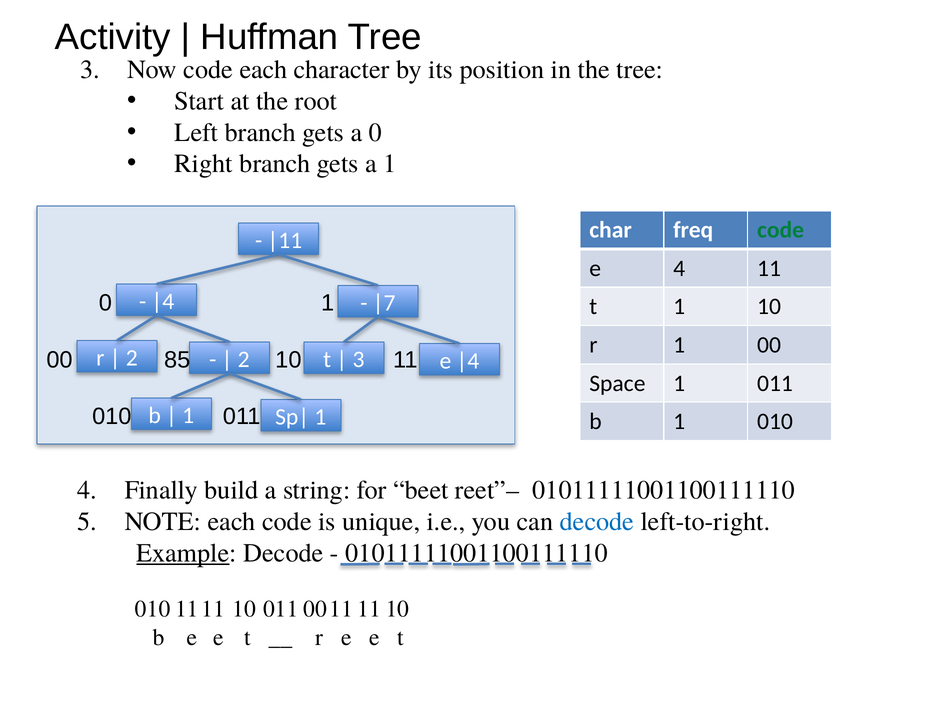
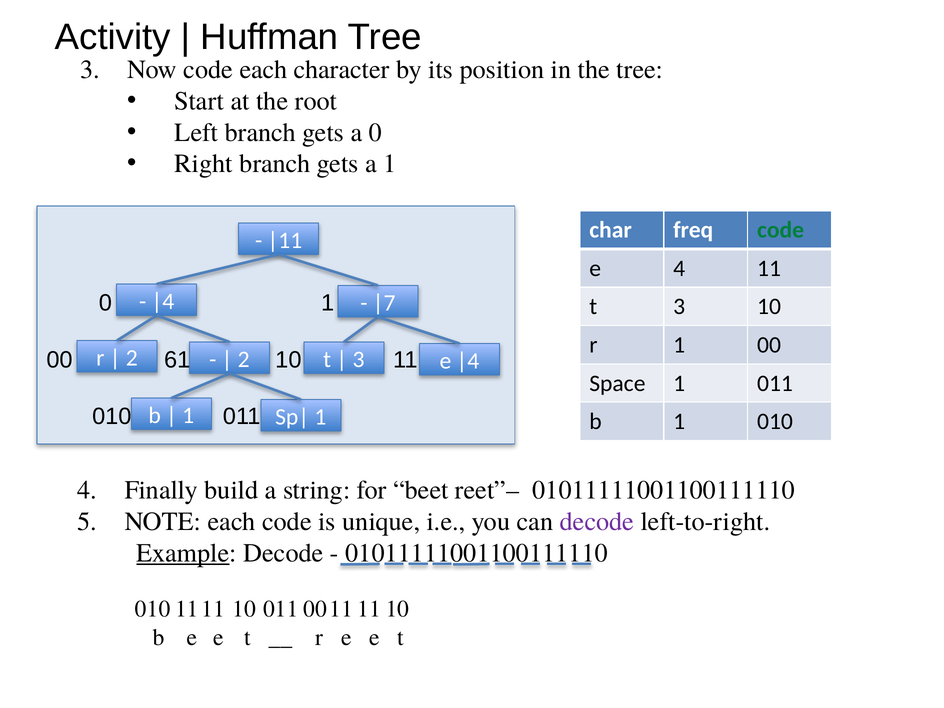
t 1: 1 -> 3 (679, 307)
85: 85 -> 61 (177, 360)
decode colour: blue -> purple (597, 522)
